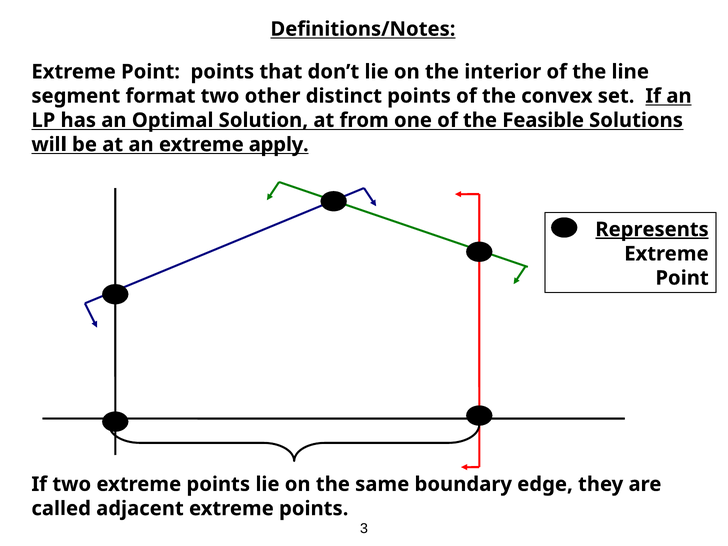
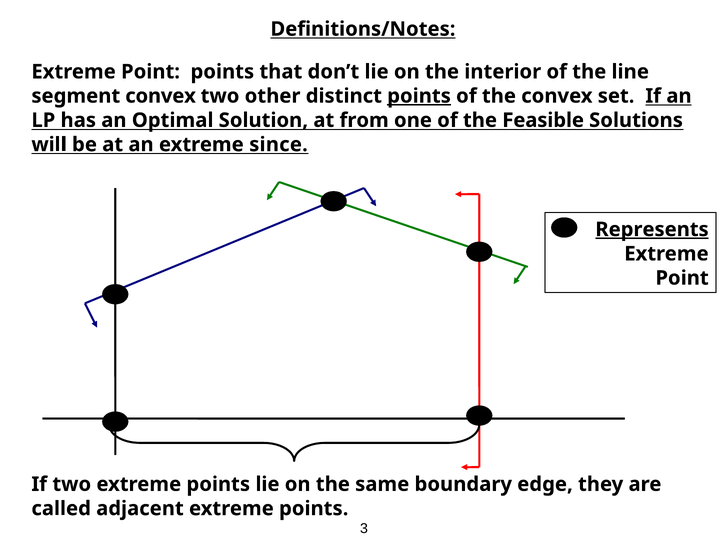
segment format: format -> convex (161, 96)
points underline: none -> present (419, 96)
apply: apply -> since (278, 145)
